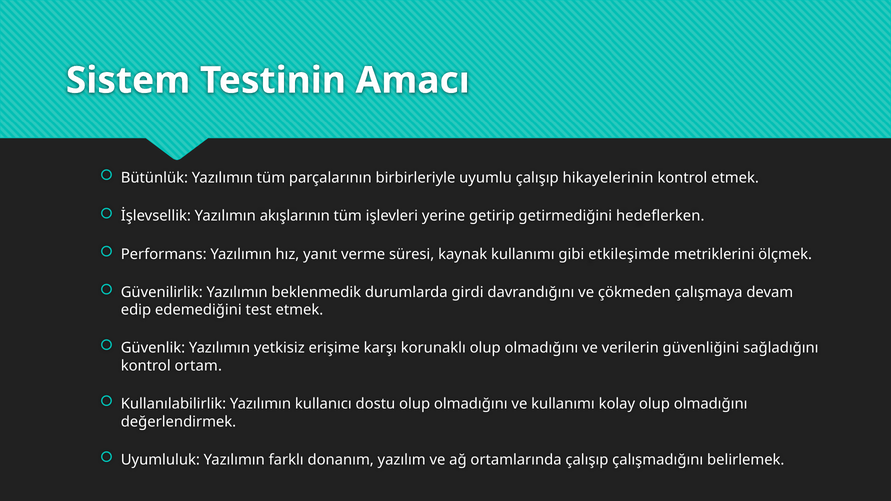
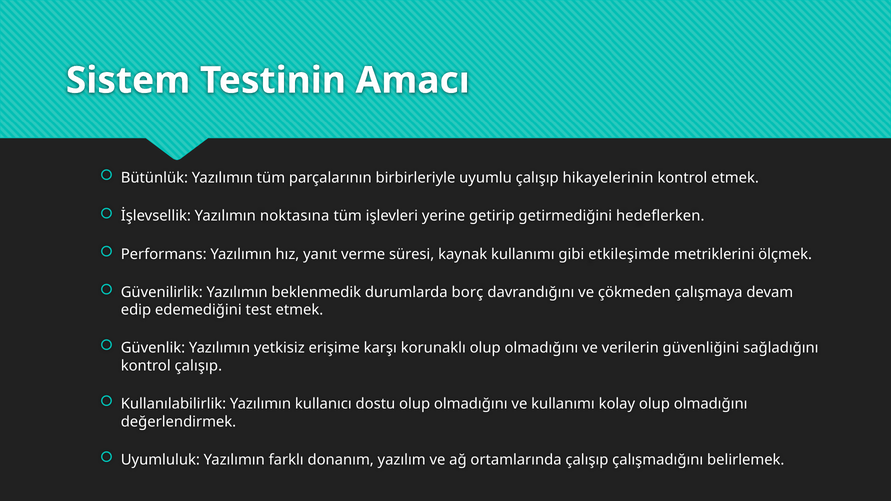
akışlarının: akışlarının -> noktasına (295, 216)
girdi: girdi -> borç (467, 292)
kontrol ortam: ortam -> çalışıp (198, 366)
